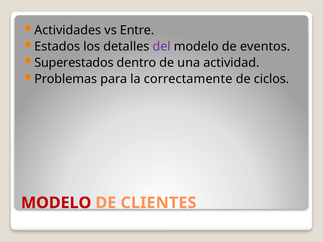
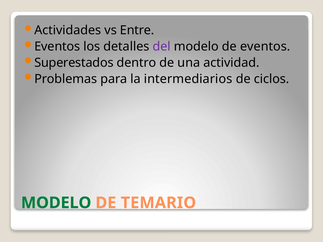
Estados: Estados -> Eventos (57, 47)
correctamente: correctamente -> intermediarios (188, 79)
MODELO colour: red -> green (56, 203)
CLIENTES: CLIENTES -> TEMARIO (158, 203)
